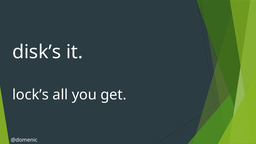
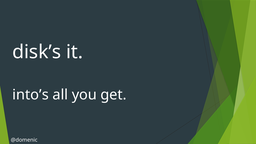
lock’s: lock’s -> into’s (30, 95)
